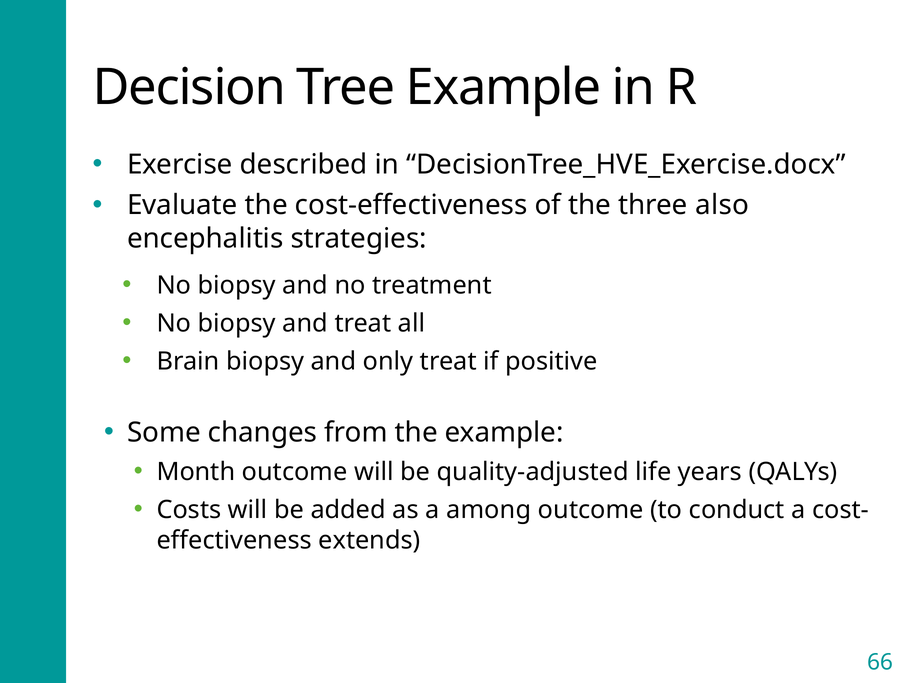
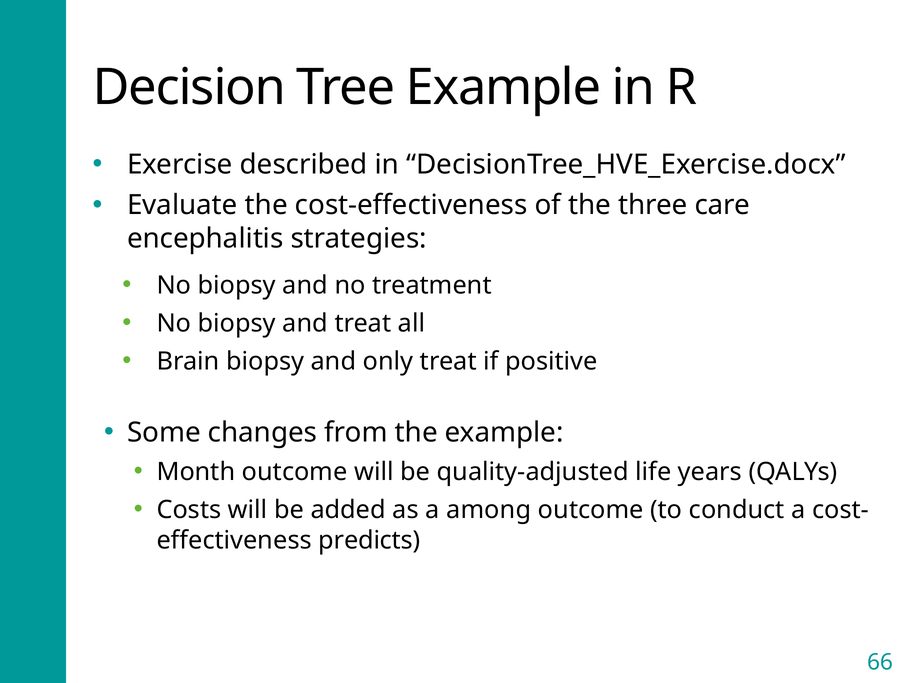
also: also -> care (723, 205)
extends: extends -> predicts (369, 540)
